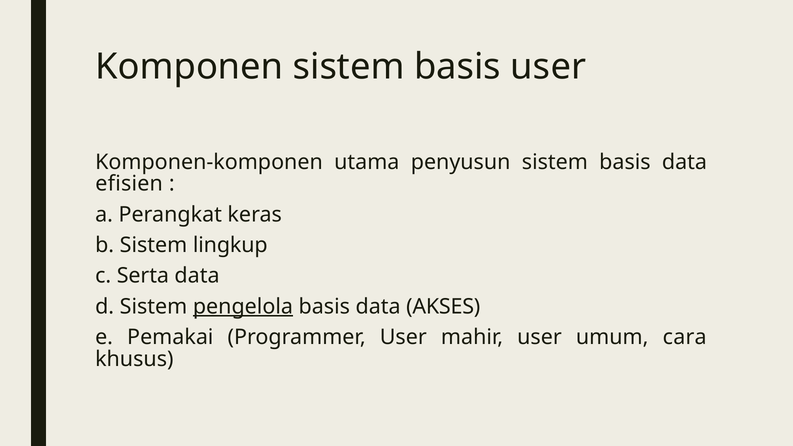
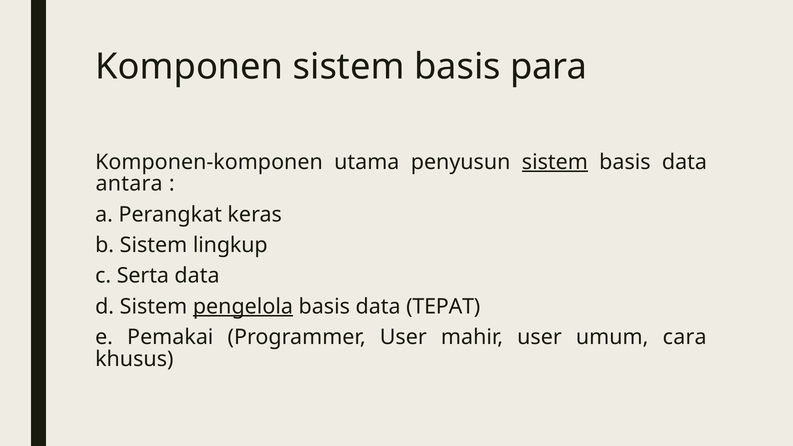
basis user: user -> para (549, 67)
sistem underline: none -> present (555, 162)
efisien: efisien -> antara (129, 184)
AKSES: AKSES -> TEPAT (443, 307)
